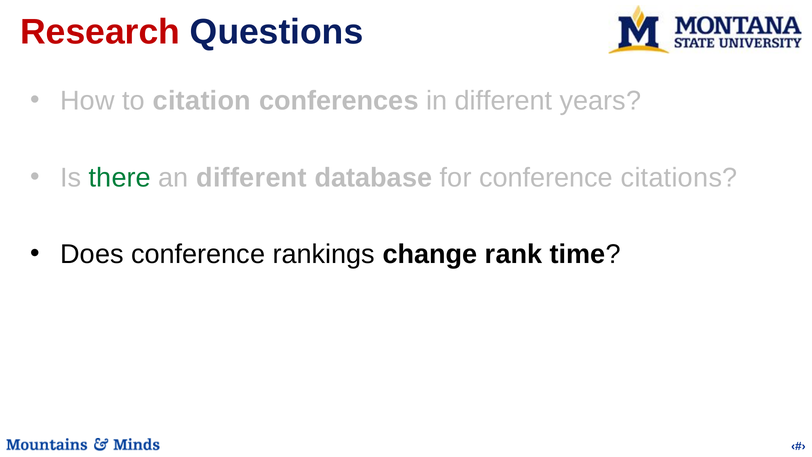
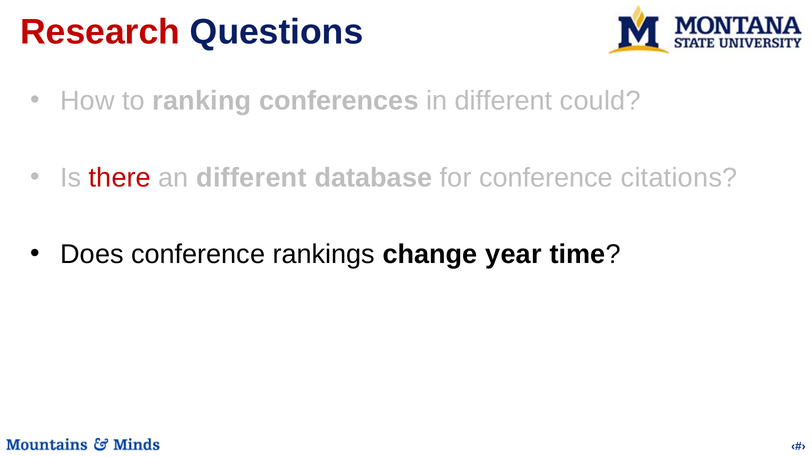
citation: citation -> ranking (202, 101)
years: years -> could (600, 101)
there colour: green -> red (120, 178)
rank: rank -> year (513, 254)
